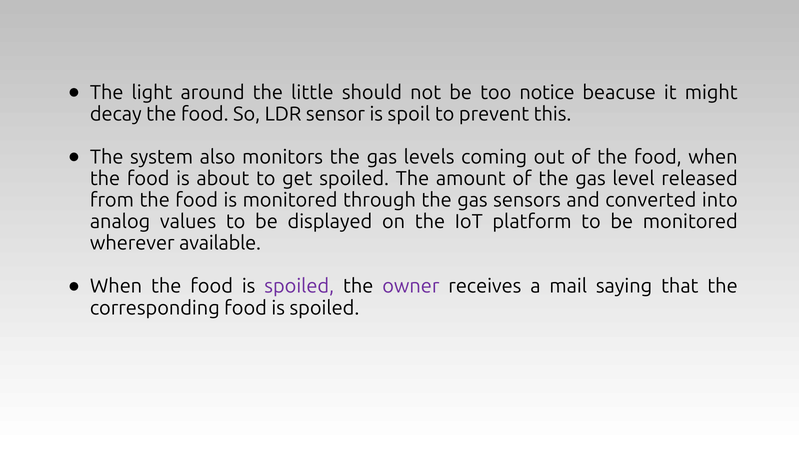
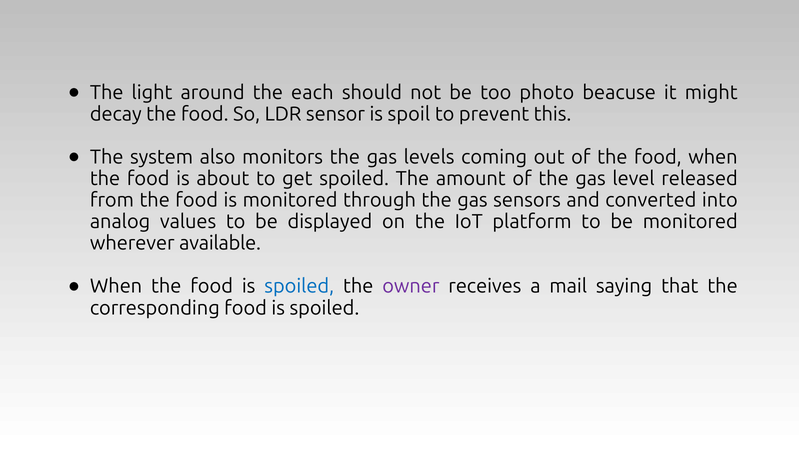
little: little -> each (312, 93)
notice: notice -> photo (547, 93)
spoiled colour: purple -> blue (299, 287)
